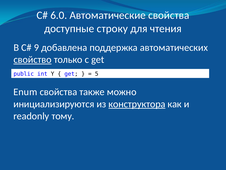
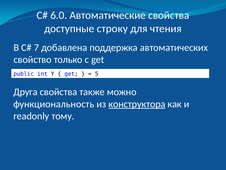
9: 9 -> 7 (36, 47)
свойство underline: present -> none (33, 59)
Enum: Enum -> Друга (25, 92)
инициализируются: инициализируются -> функциональность (54, 104)
